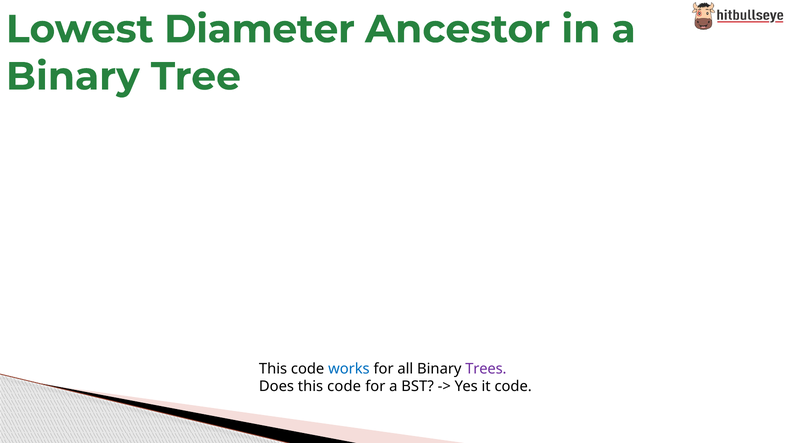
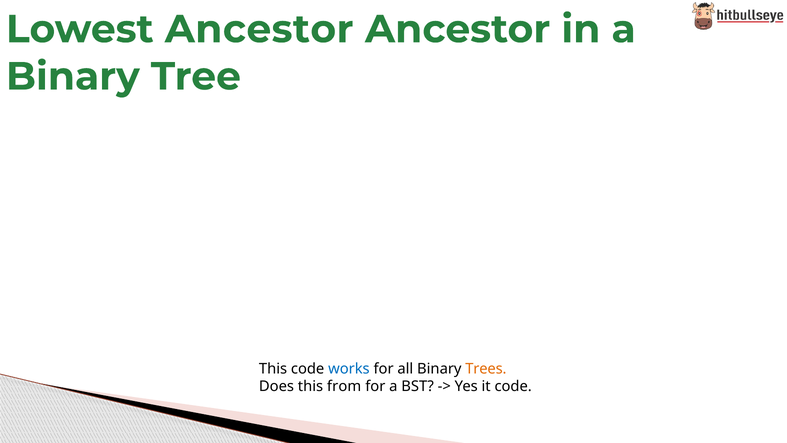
Lowest Diameter: Diameter -> Ancestor (259, 29)
Trees colour: purple -> orange (486, 369)
Does this code: code -> from (344, 386)
